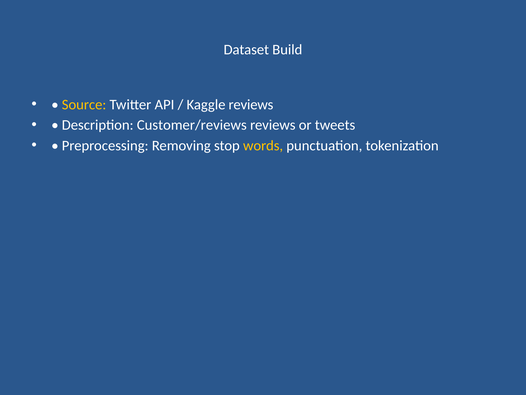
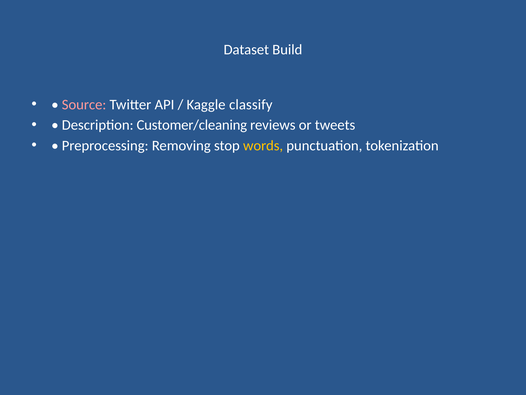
Source colour: yellow -> pink (84, 104)
Kaggle reviews: reviews -> classify (251, 104)
Customer/reviews: Customer/reviews -> Customer/cleaning (192, 125)
